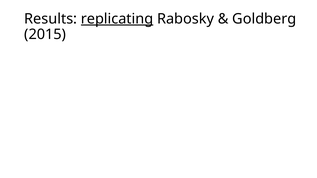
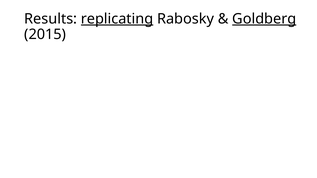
Goldberg underline: none -> present (264, 19)
